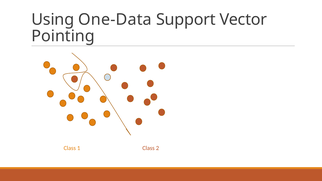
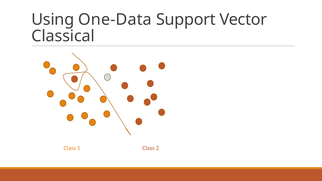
Pointing: Pointing -> Classical (63, 36)
